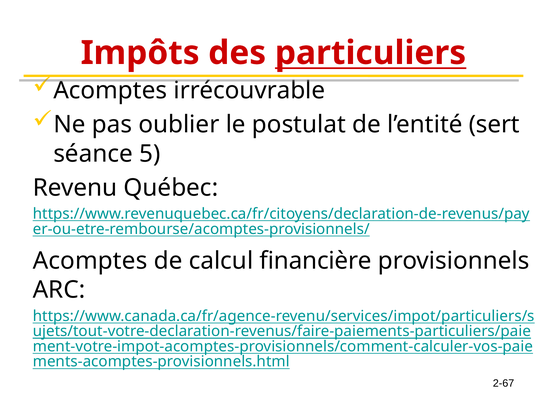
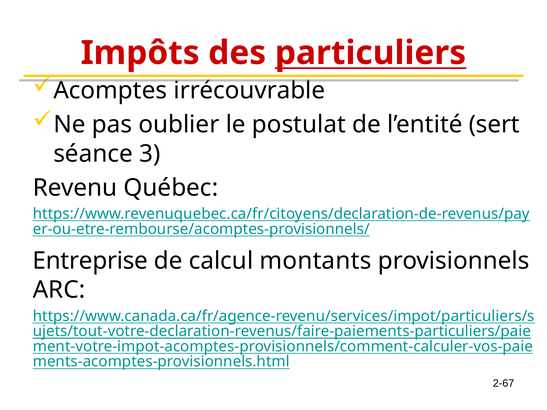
5: 5 -> 3 (150, 154)
Acomptes: Acomptes -> Entreprise (90, 261)
financière: financière -> montants (315, 261)
